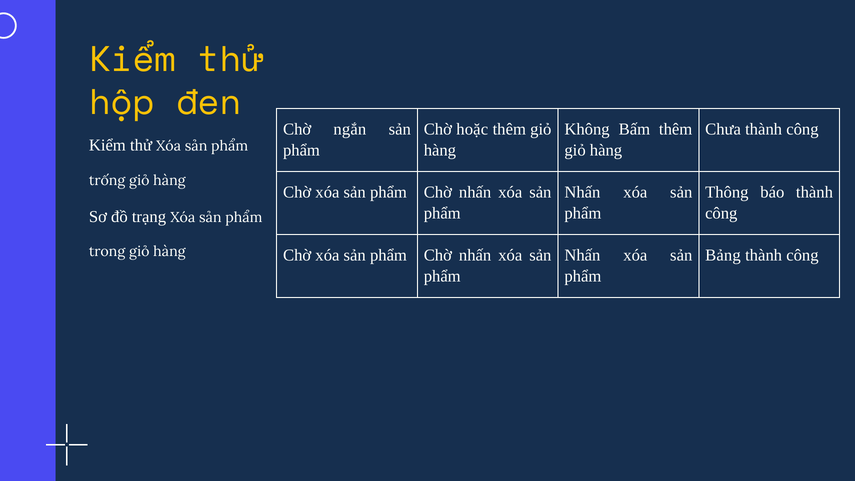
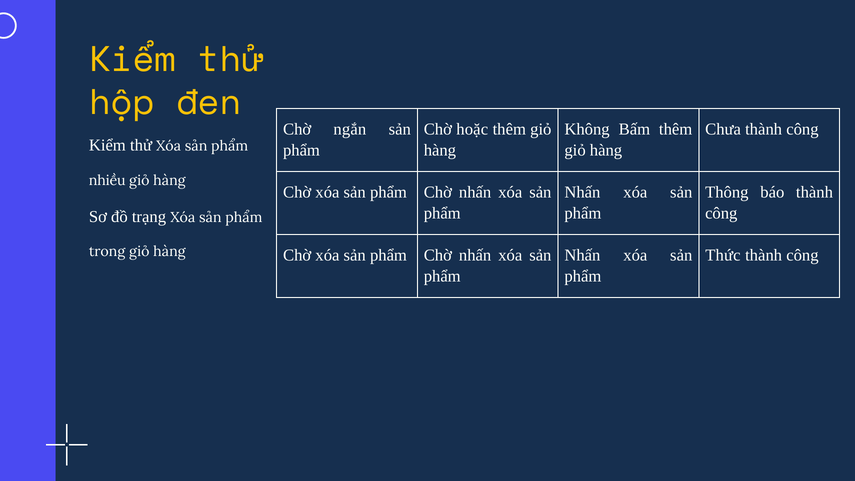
trống: trống -> nhiều (107, 181)
Bảng: Bảng -> Thức (723, 255)
